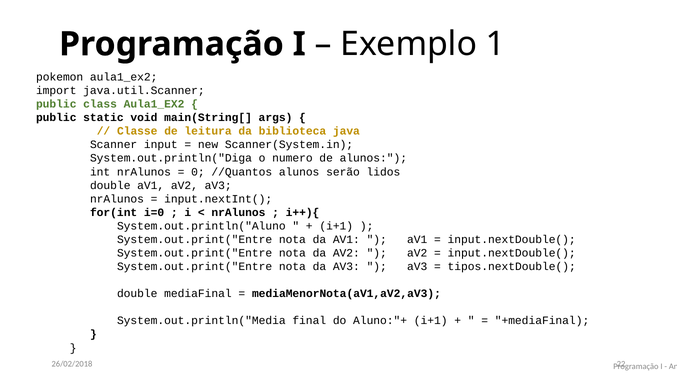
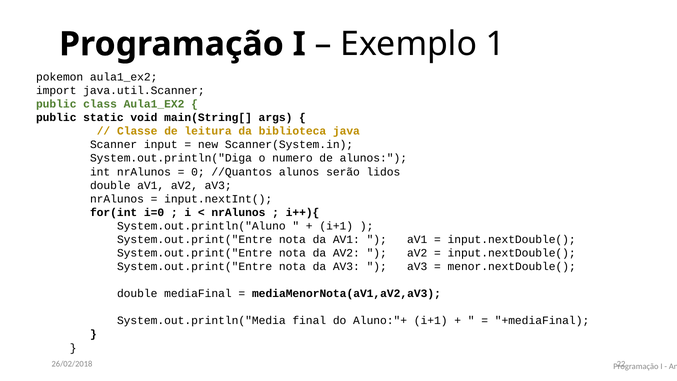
tipos.nextDouble(: tipos.nextDouble( -> menor.nextDouble( (512, 266)
